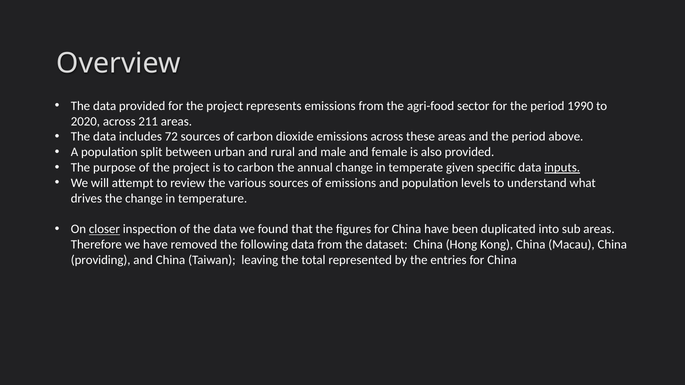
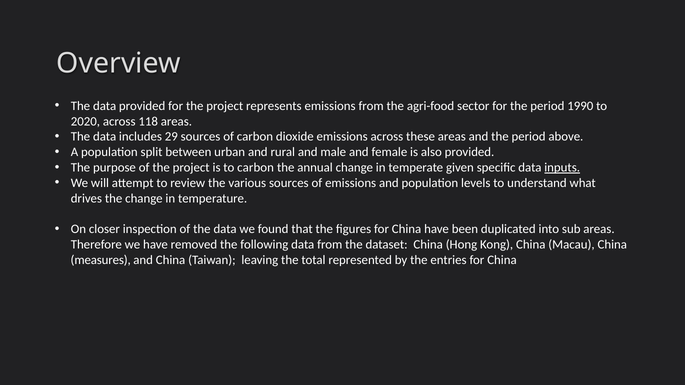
211: 211 -> 118 (148, 121)
72: 72 -> 29 (171, 137)
closer underline: present -> none (104, 229)
providing: providing -> measures (101, 260)
